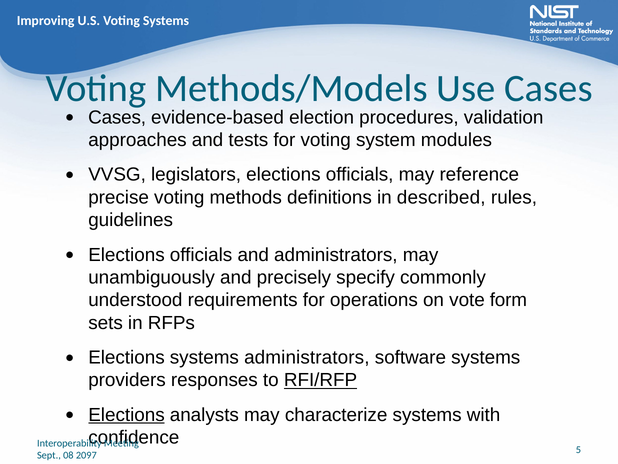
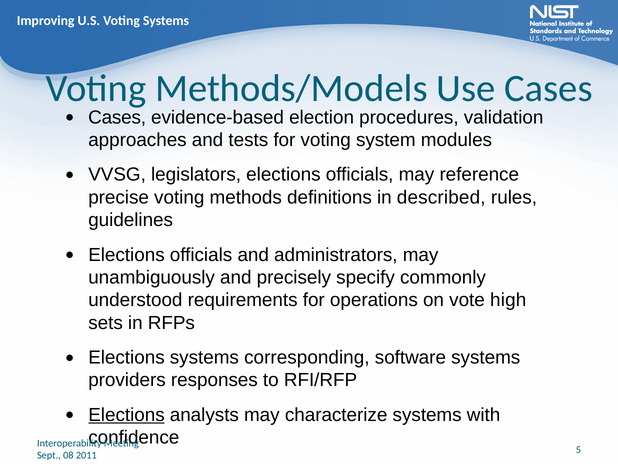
form: form -> high (508, 300)
systems administrators: administrators -> corresponding (307, 357)
RFI/RFP underline: present -> none (321, 380)
2097: 2097 -> 2011 (86, 455)
